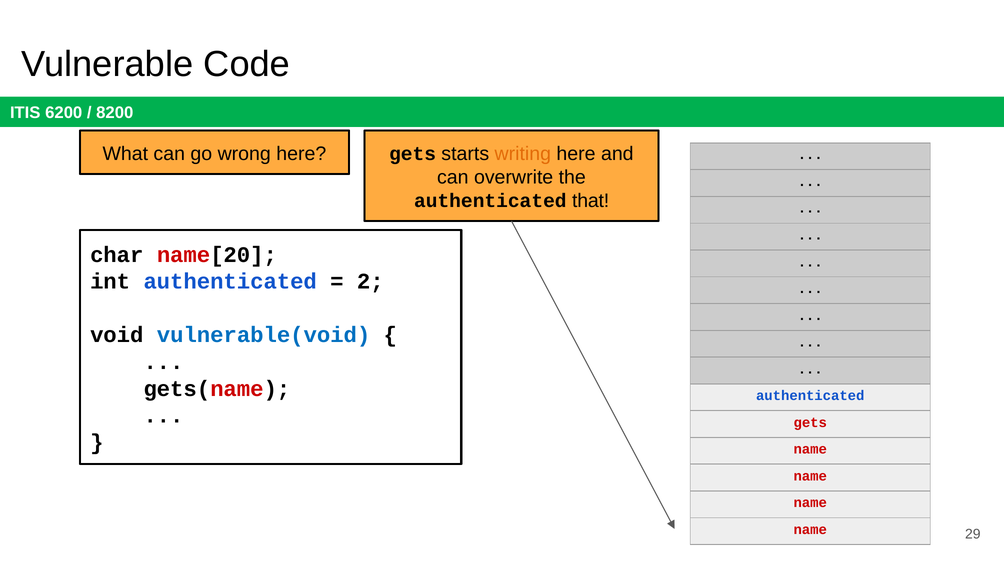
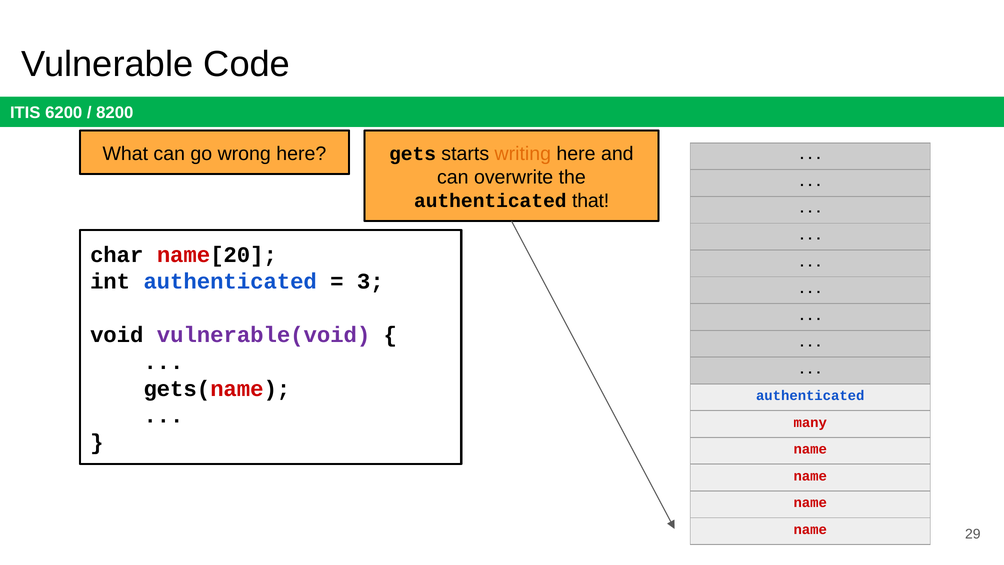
2: 2 -> 3 (370, 281)
vulnerable(void colour: blue -> purple (264, 335)
gets: gets -> many (810, 422)
